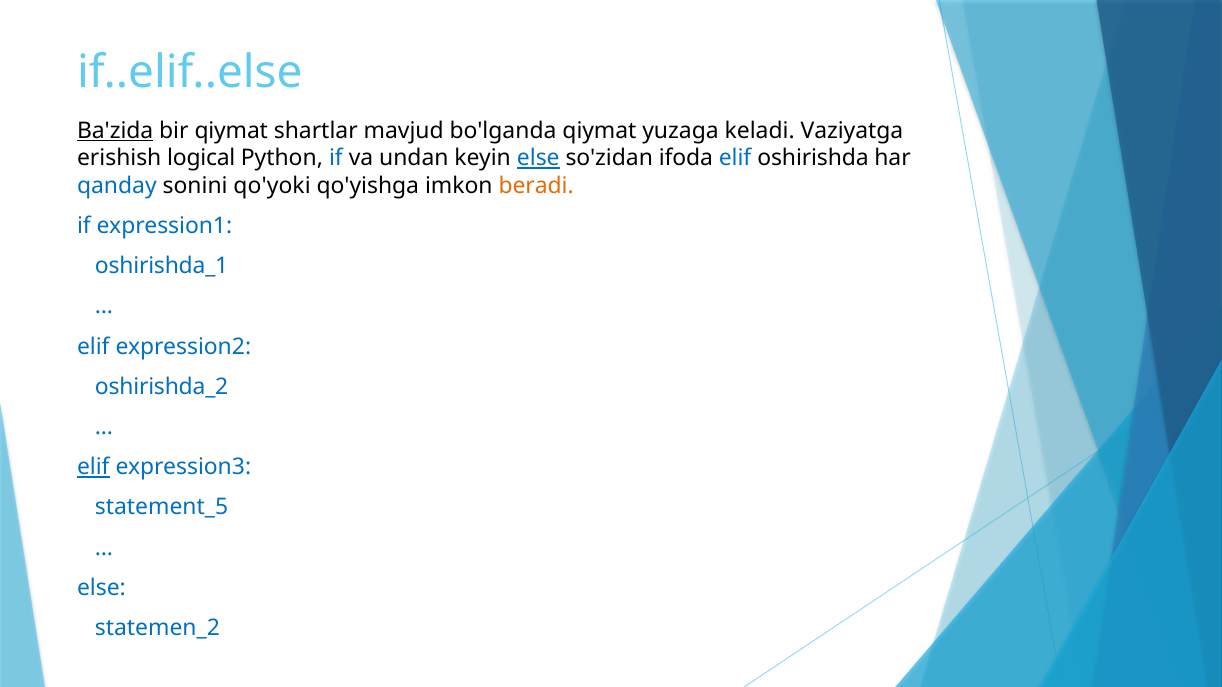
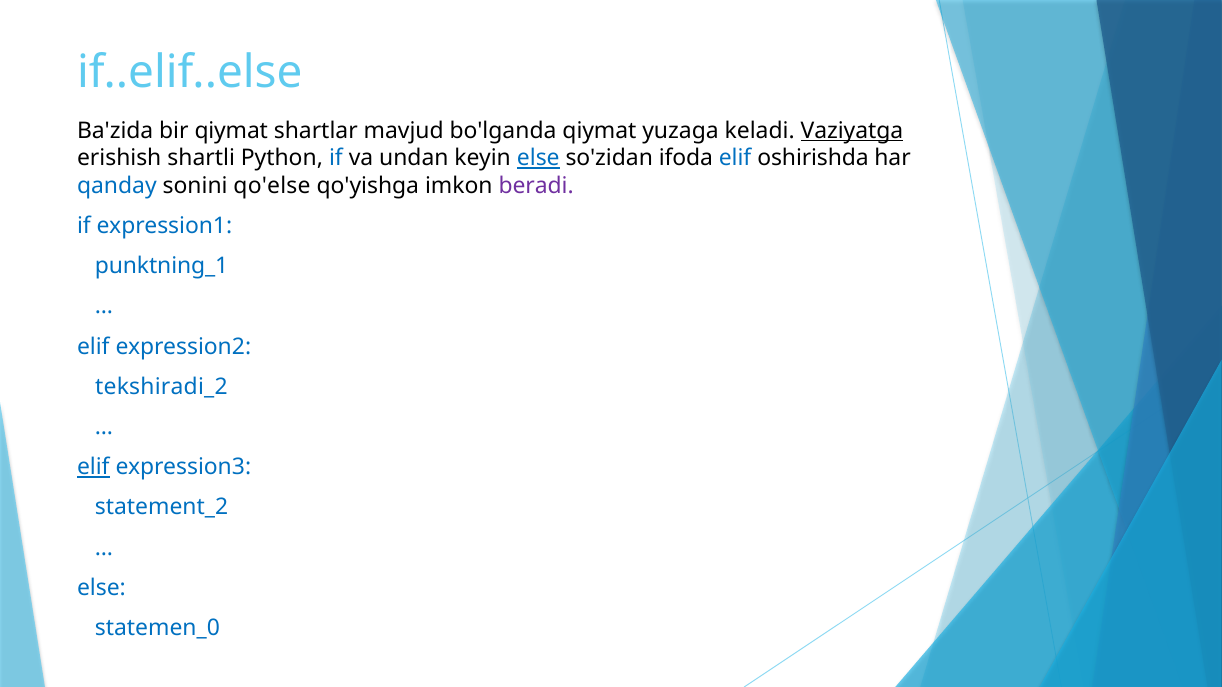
Ba'zida underline: present -> none (115, 131)
Vaziyatga underline: none -> present (852, 131)
logical: logical -> shartli (201, 158)
qo'yoki: qo'yoki -> qo'else (272, 186)
beradi colour: orange -> purple (536, 186)
oshirishda_1: oshirishda_1 -> punktning_1 (162, 266)
oshirishda_2: oshirishda_2 -> tekshiradi_2 (161, 387)
statement_5: statement_5 -> statement_2 (162, 508)
statemen_2: statemen_2 -> statemen_0 (157, 628)
